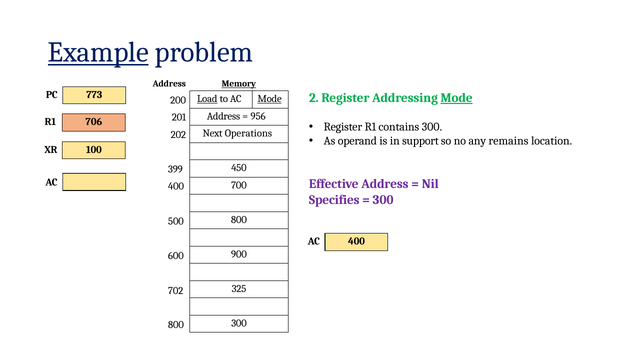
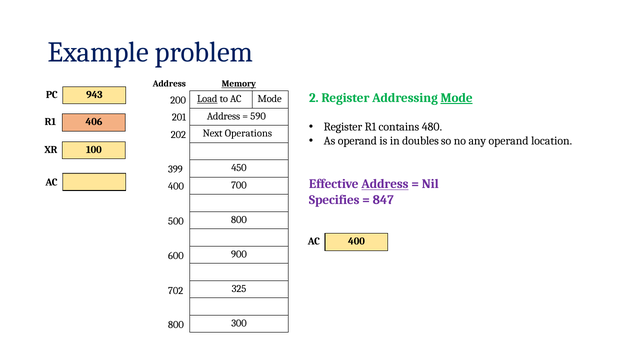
Example underline: present -> none (98, 52)
773: 773 -> 943 (94, 95)
Mode underline: present -> none (270, 99)
956: 956 -> 590 (258, 116)
706: 706 -> 406 (94, 122)
contains 300: 300 -> 480 (432, 127)
support: support -> doubles (420, 141)
any remains: remains -> operand (509, 141)
Address underline: none -> present (385, 184)
300: 300 -> 847 (383, 200)
